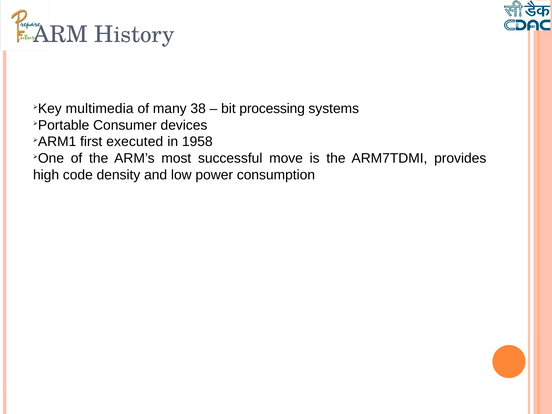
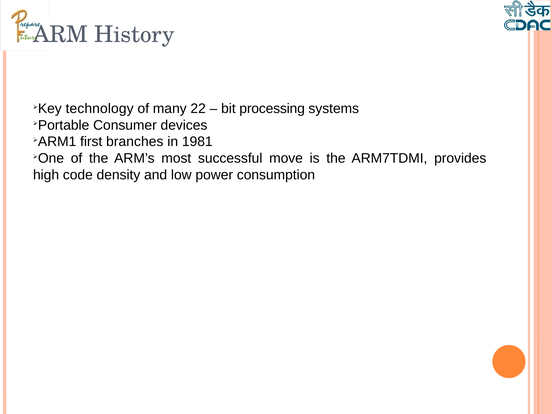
multimedia: multimedia -> technology (100, 109)
38: 38 -> 22 (198, 109)
executed: executed -> branches (135, 142)
1958: 1958 -> 1981 (197, 142)
